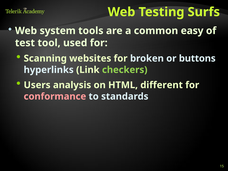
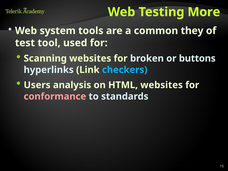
Surfs: Surfs -> More (204, 12)
easy: easy -> they (192, 31)
checkers colour: light green -> light blue (125, 70)
HTML different: different -> websites (162, 85)
